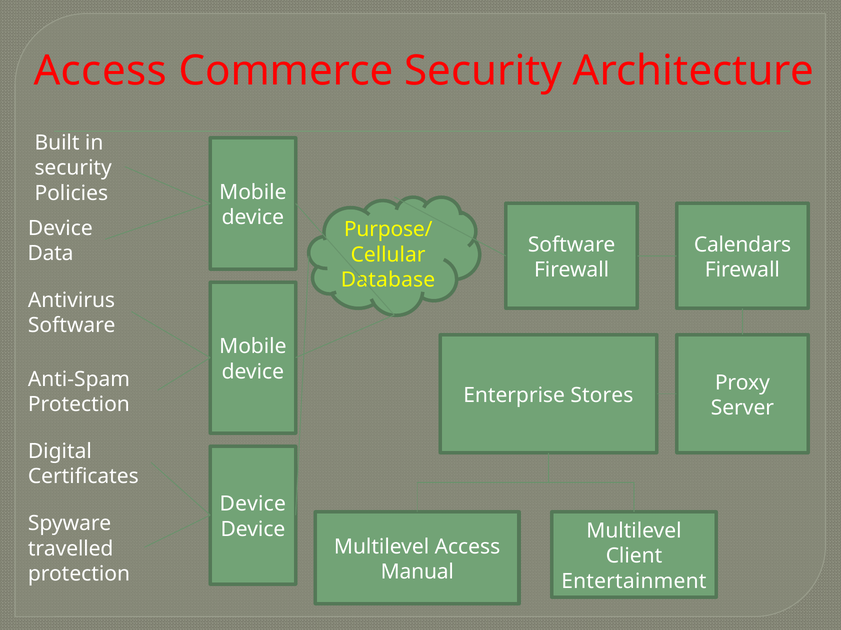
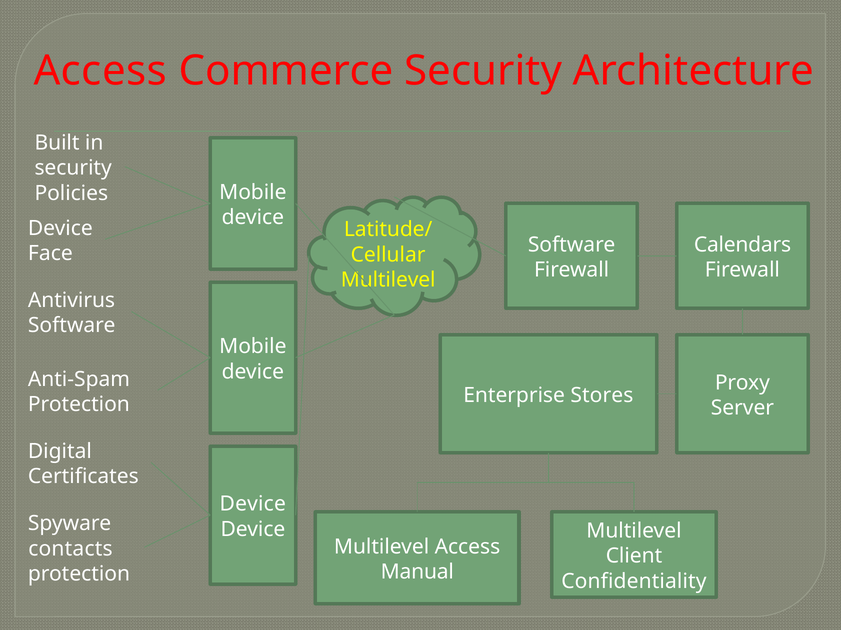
Purpose/: Purpose/ -> Latitude/ (388, 230)
Data: Data -> Face (50, 254)
Database: Database -> Multilevel (388, 280)
travelled: travelled -> contacts (70, 549)
Entertainment: Entertainment -> Confidentiality (634, 582)
